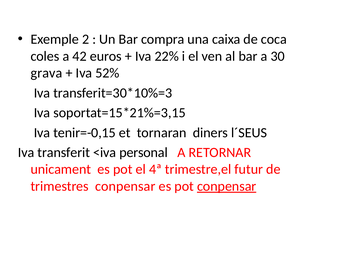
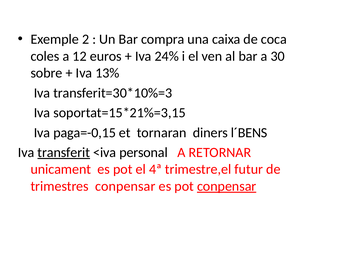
42: 42 -> 12 (80, 56)
22%: 22% -> 24% (167, 56)
grava: grava -> sobre (47, 73)
52%: 52% -> 13% (107, 73)
tenir=-0,15: tenir=-0,15 -> paga=-0,15 (85, 132)
l´SEUS: l´SEUS -> l´BENS (249, 132)
transferit underline: none -> present (64, 152)
